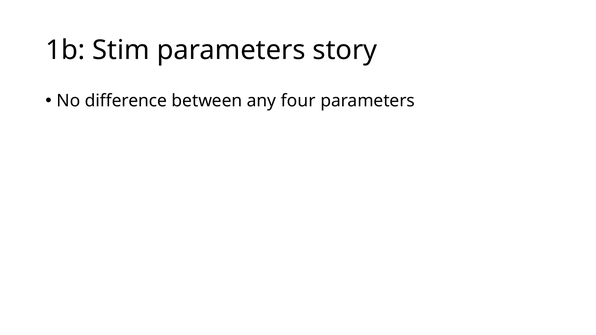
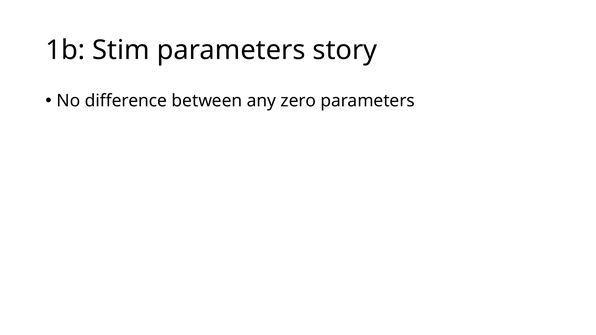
four: four -> zero (298, 101)
